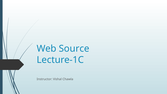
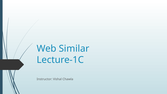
Source: Source -> Similar (74, 49)
